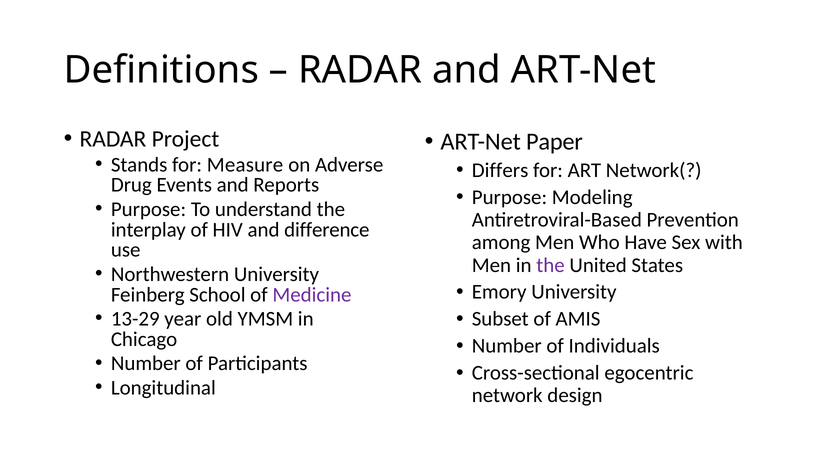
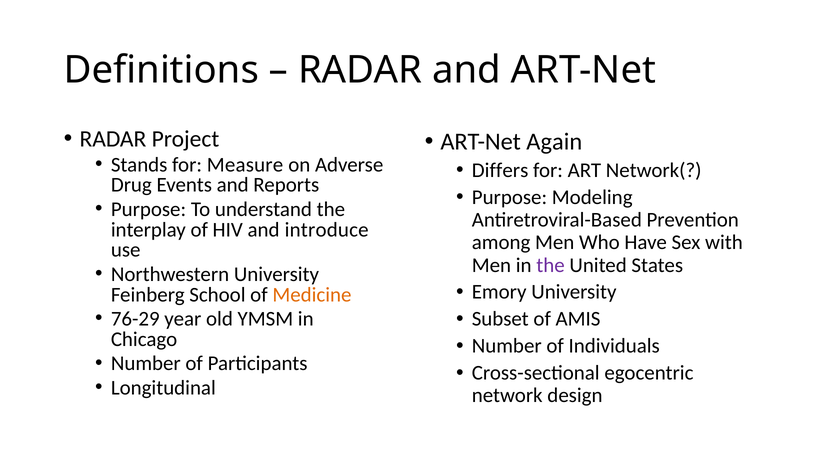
Paper: Paper -> Again (554, 141)
difference: difference -> introduce (327, 230)
Medicine colour: purple -> orange (312, 294)
13-29: 13-29 -> 76-29 (135, 319)
